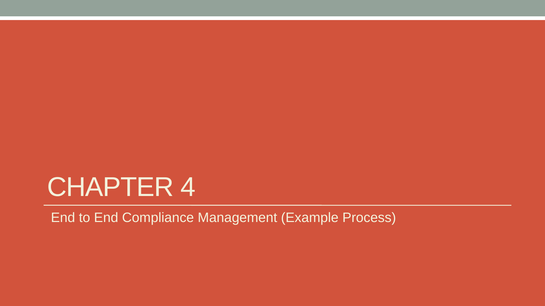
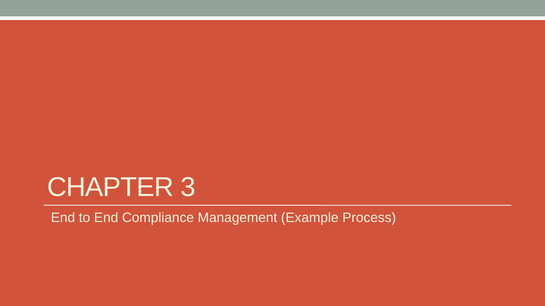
4: 4 -> 3 (188, 187)
